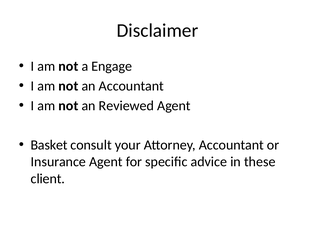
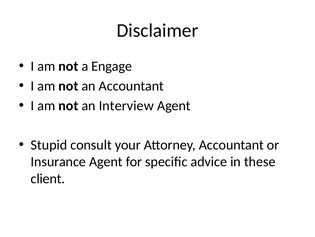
Reviewed: Reviewed -> Interview (126, 105)
Basket: Basket -> Stupid (49, 145)
